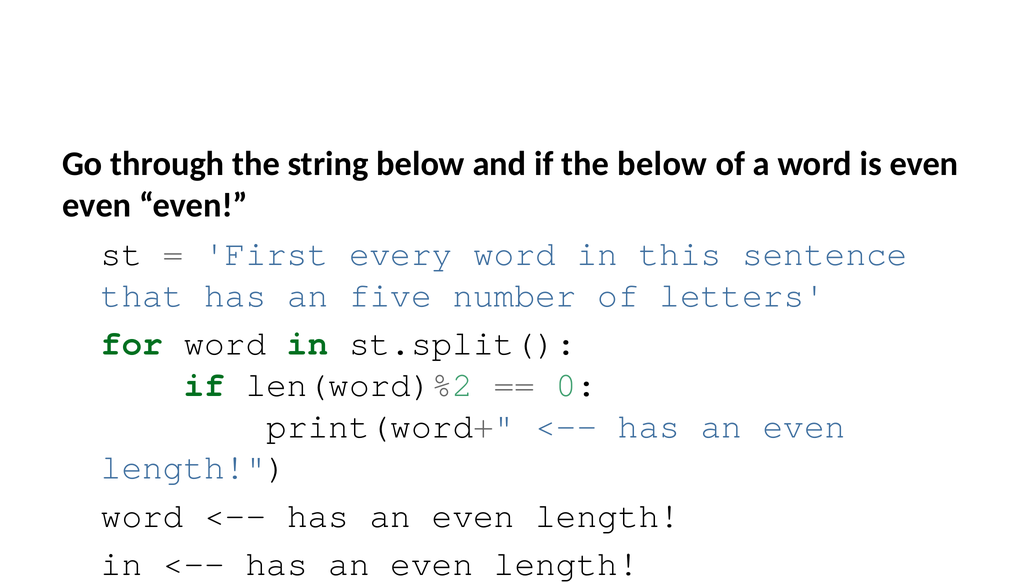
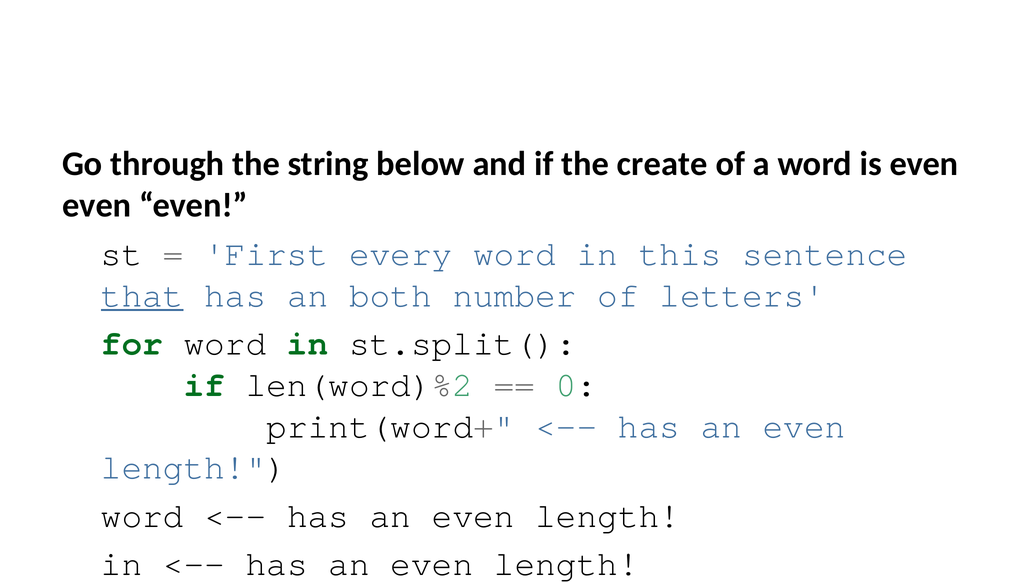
the below: below -> create (662, 164)
that underline: none -> present (142, 295)
five: five -> both (390, 295)
